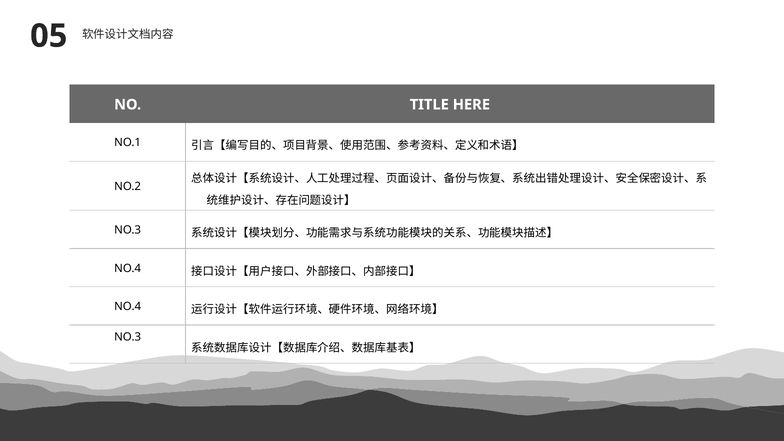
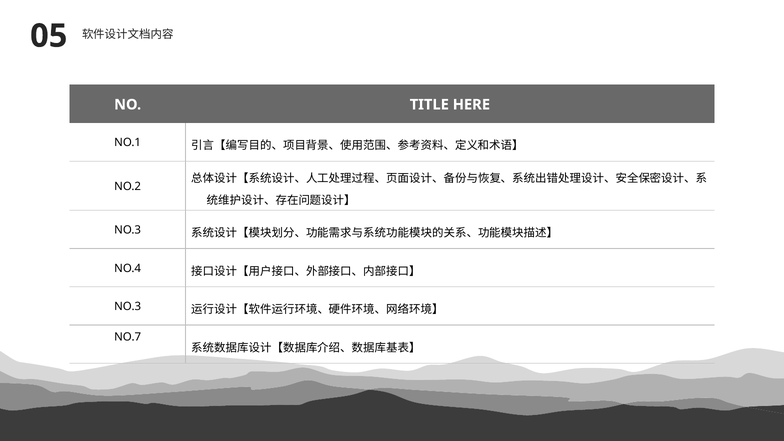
NO.4: NO.4 -> NO.3 (128, 307)
NO.3: NO.3 -> NO.7 (128, 337)
